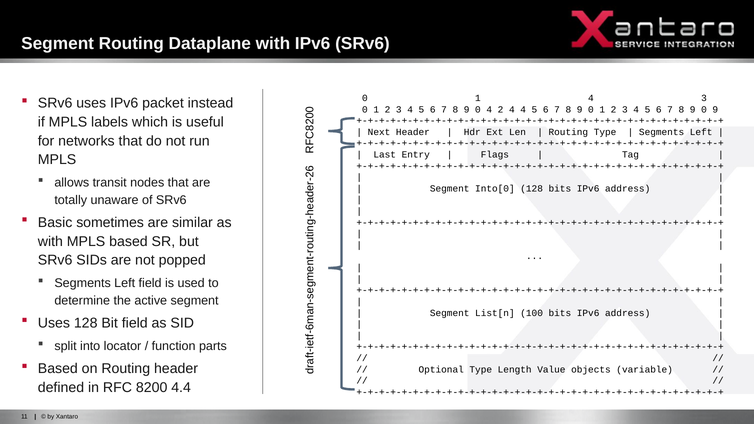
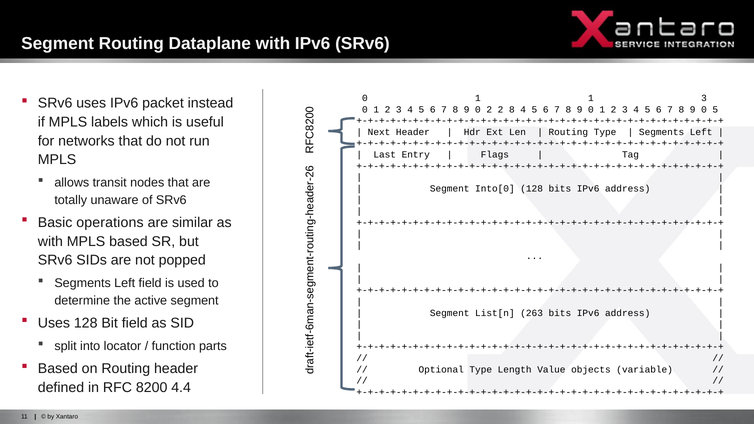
1 4: 4 -> 1 (591, 98)
0 4: 4 -> 2 (489, 109)
2 4: 4 -> 8 (512, 109)
0 9: 9 -> 5 (715, 109)
sometimes: sometimes -> operations (110, 223)
100: 100 -> 263 (532, 313)
